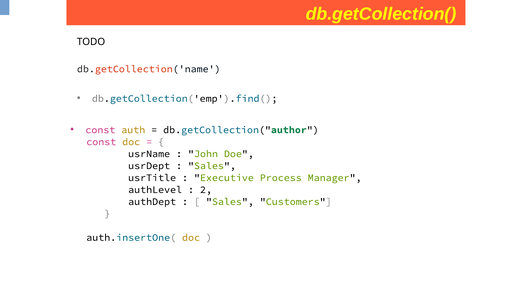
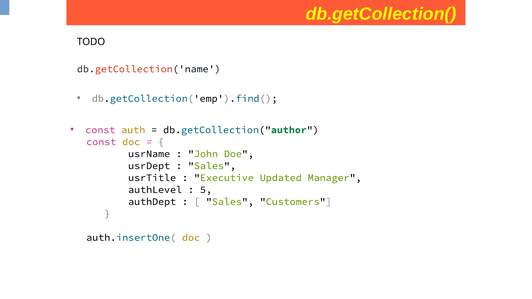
Process: Process -> Updated (281, 178)
2: 2 -> 5 (206, 190)
